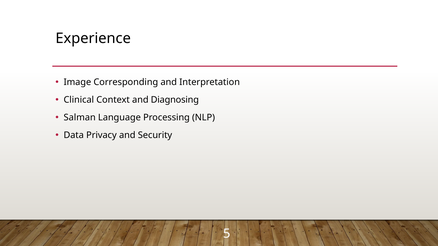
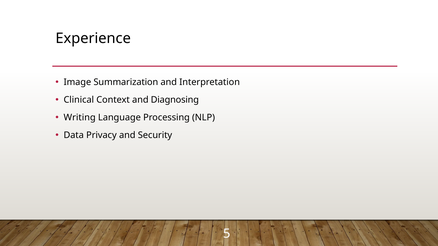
Corresponding: Corresponding -> Summarization (126, 82)
Salman: Salman -> Writing (80, 118)
